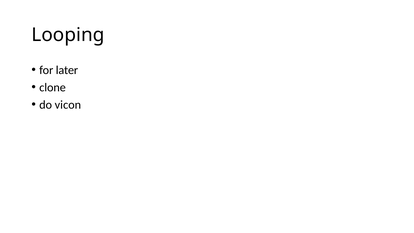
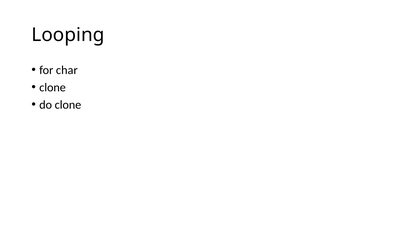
later: later -> char (67, 70)
do vicon: vicon -> clone (68, 105)
